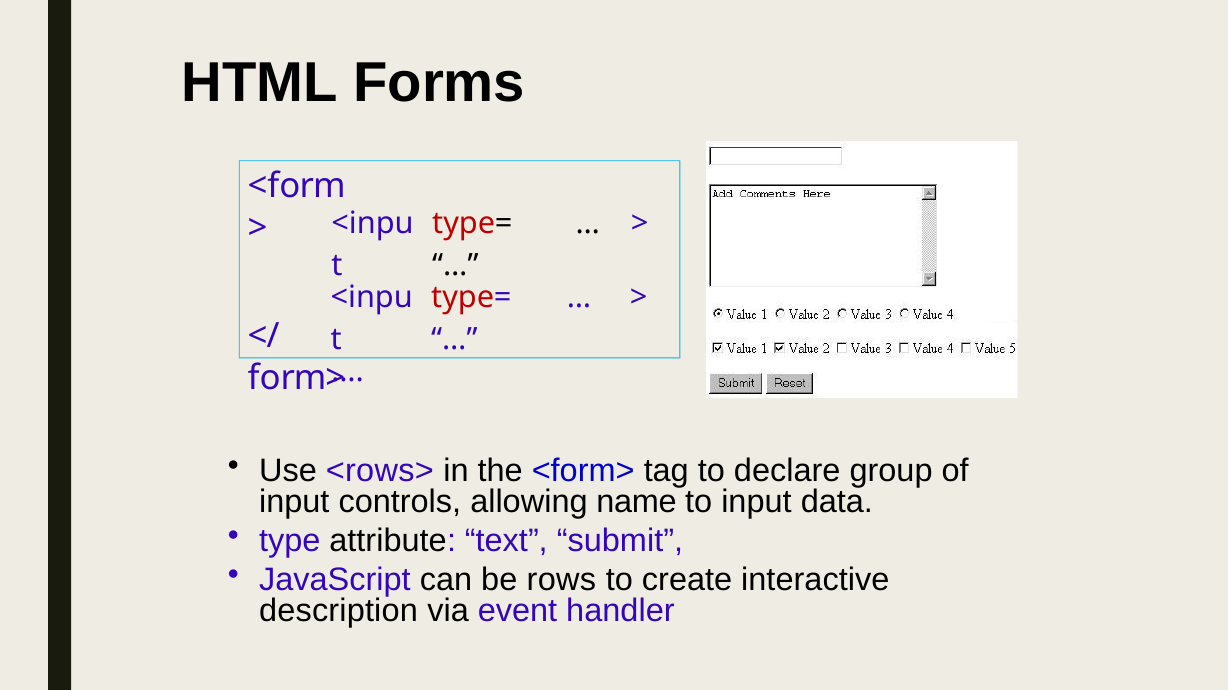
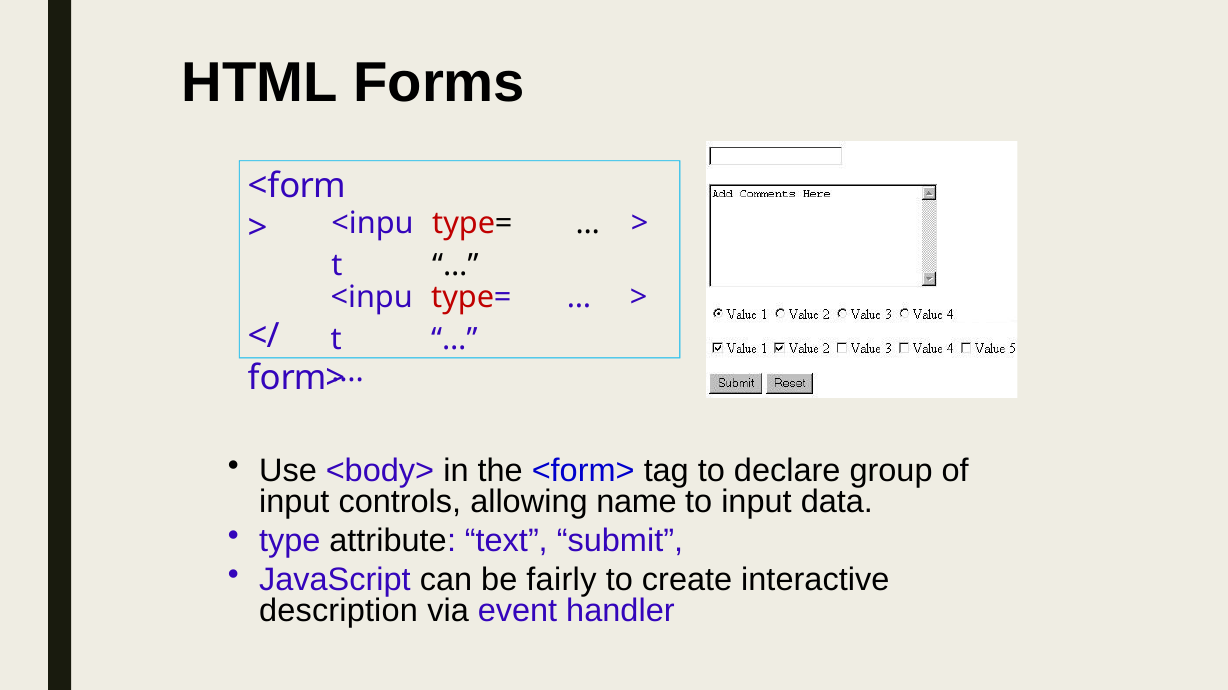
<rows>: <rows> -> <body> (380, 472)
rows: rows -> fairly (561, 581)
